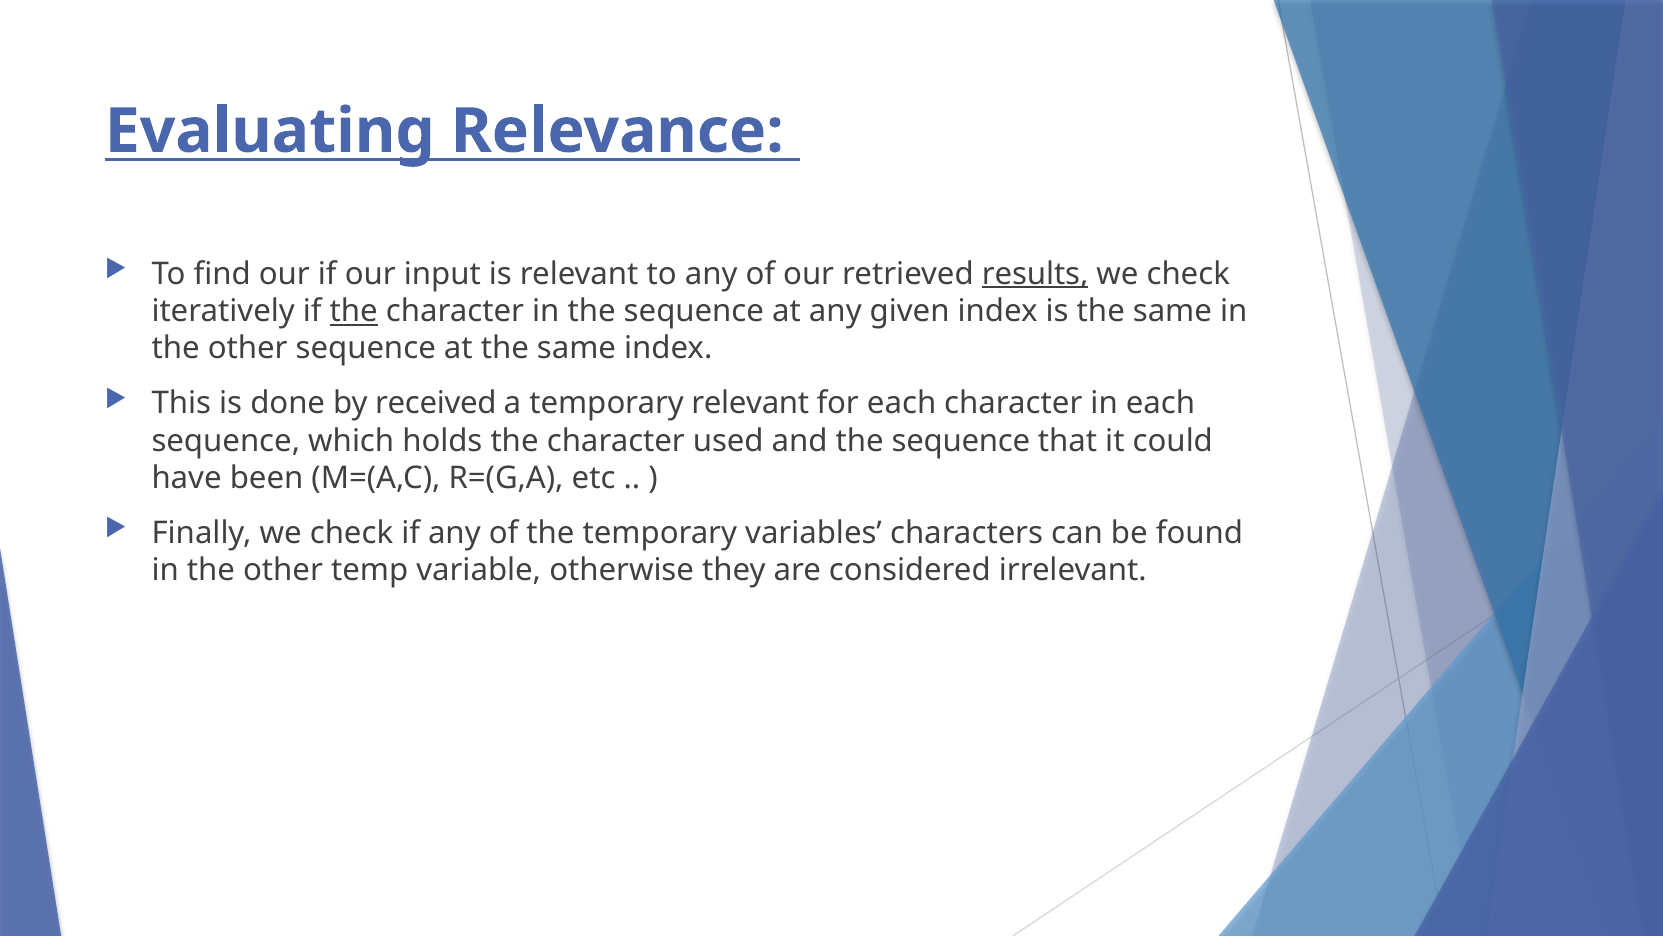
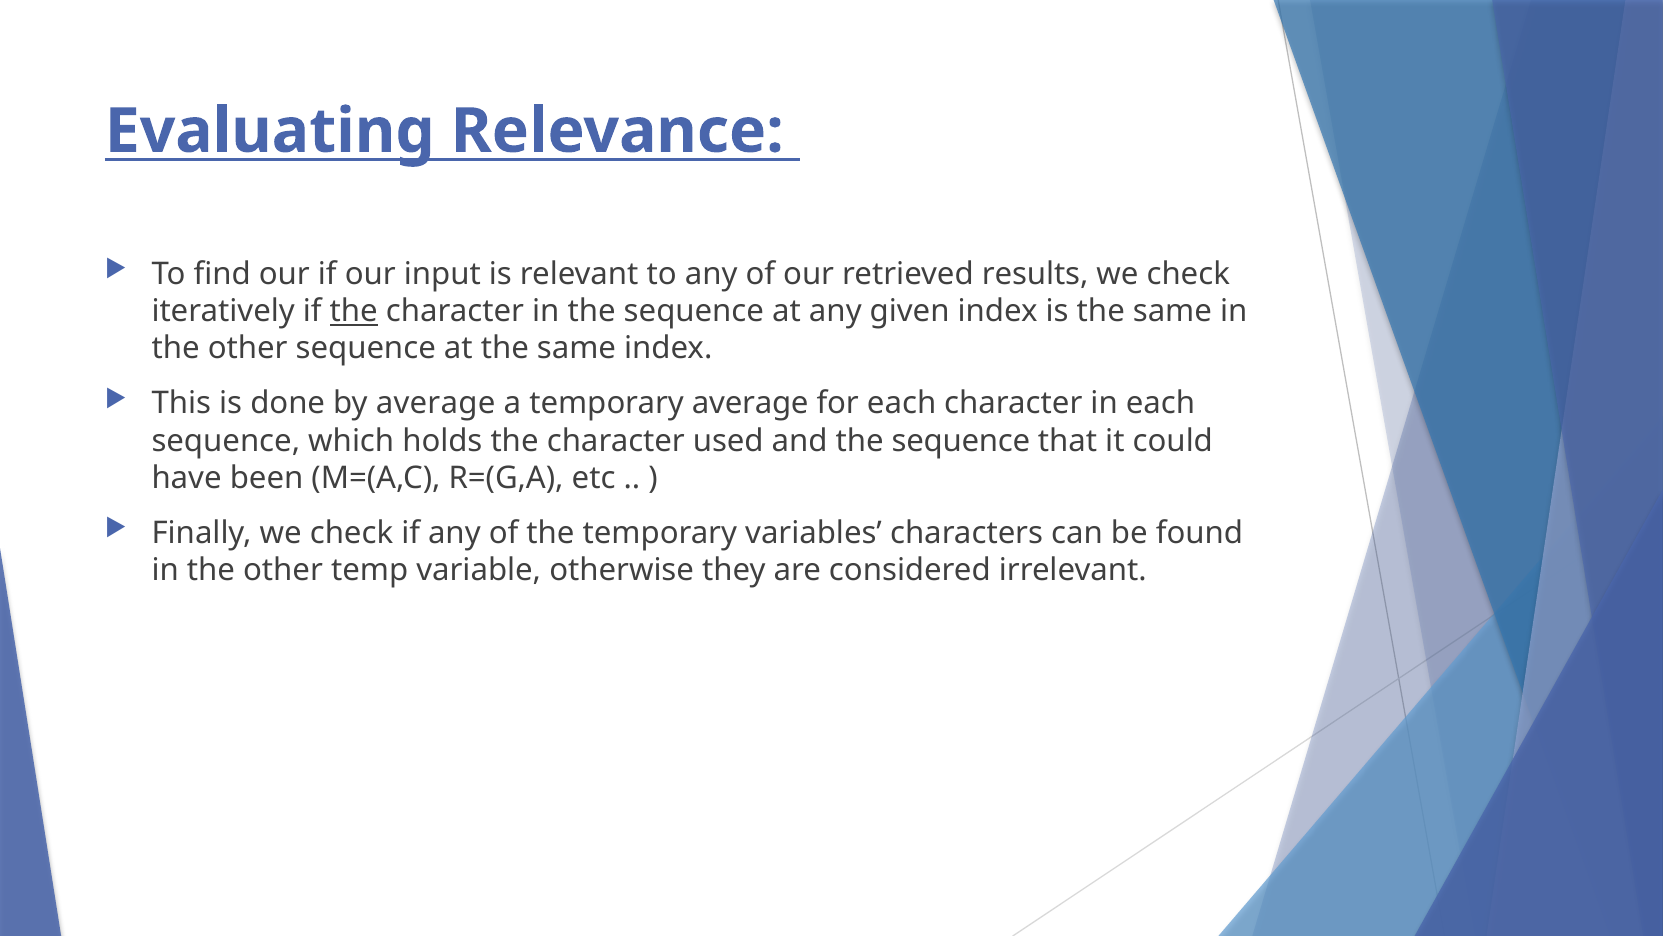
results underline: present -> none (1035, 274)
by received: received -> average (436, 403)
temporary relevant: relevant -> average (750, 403)
